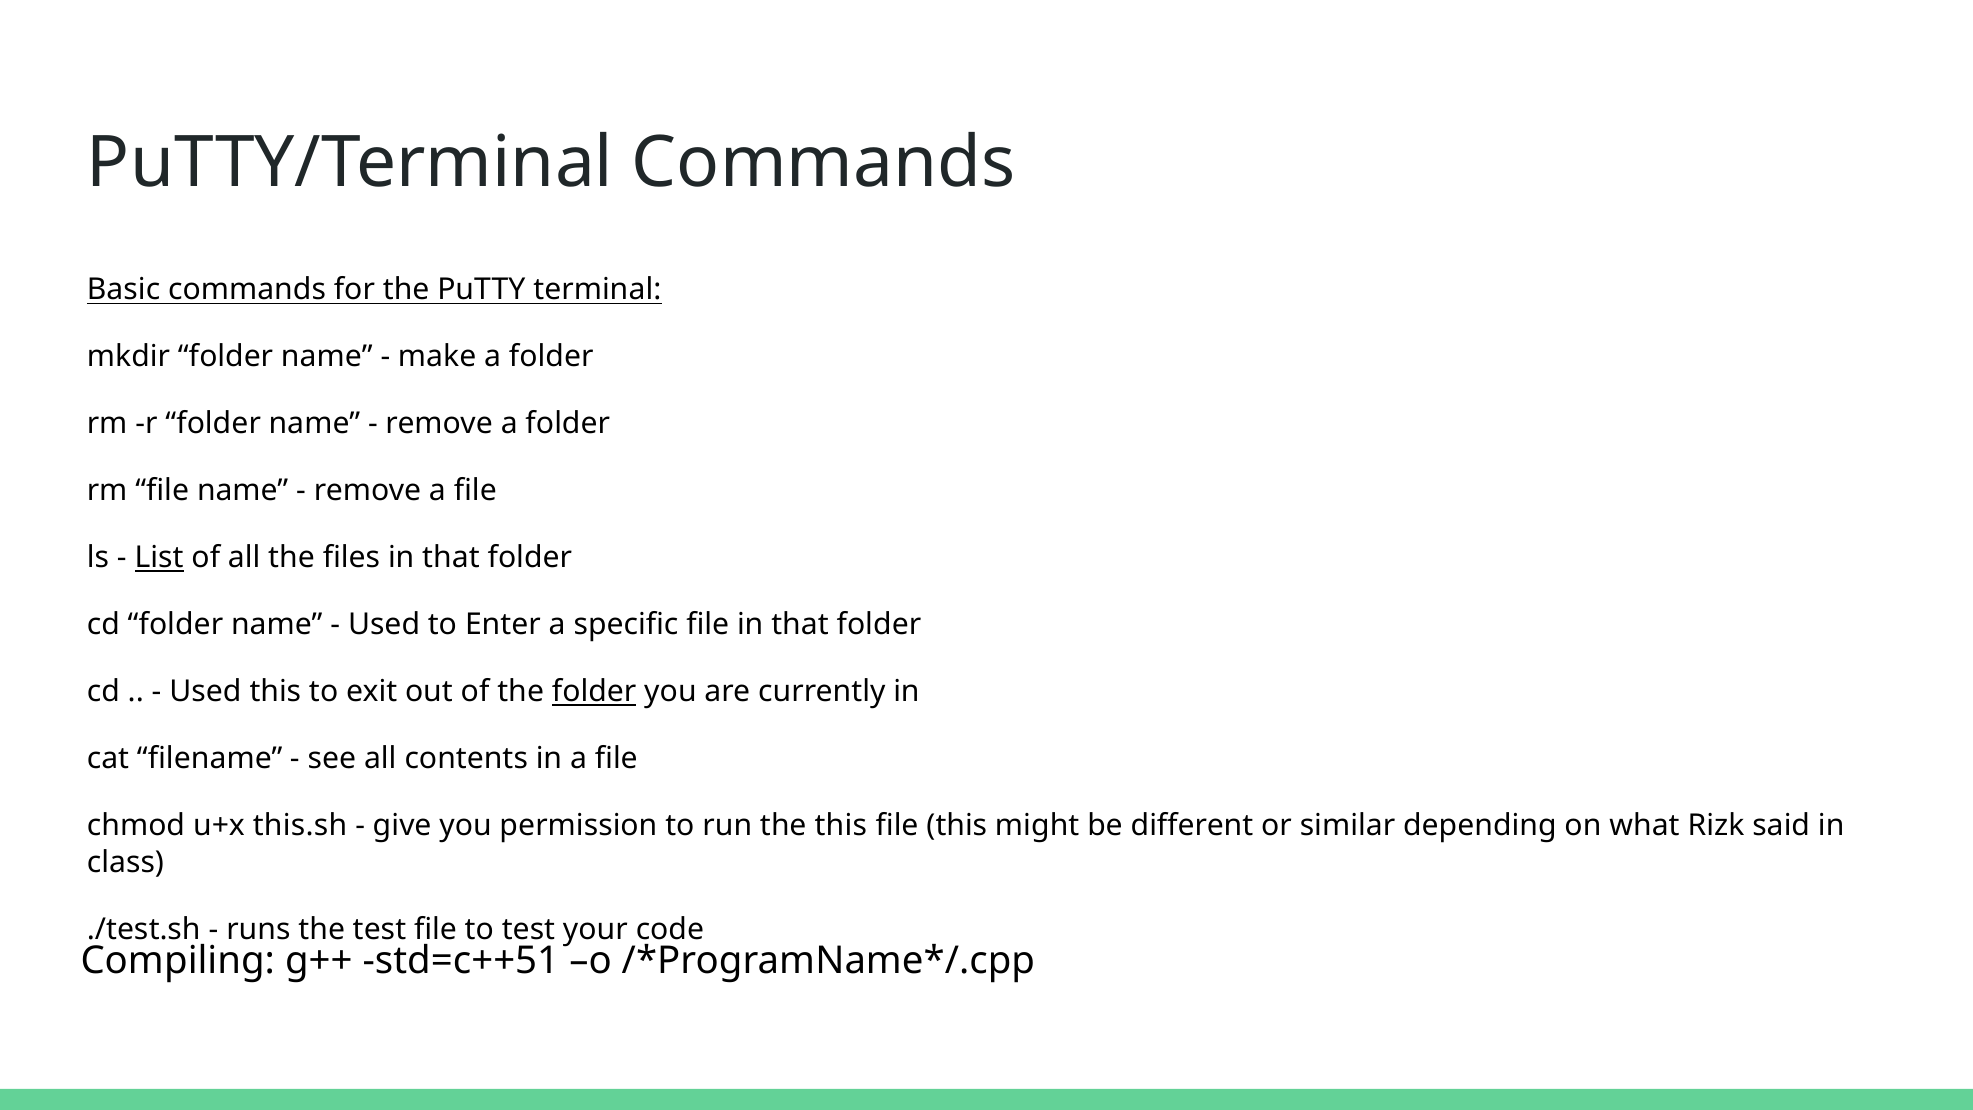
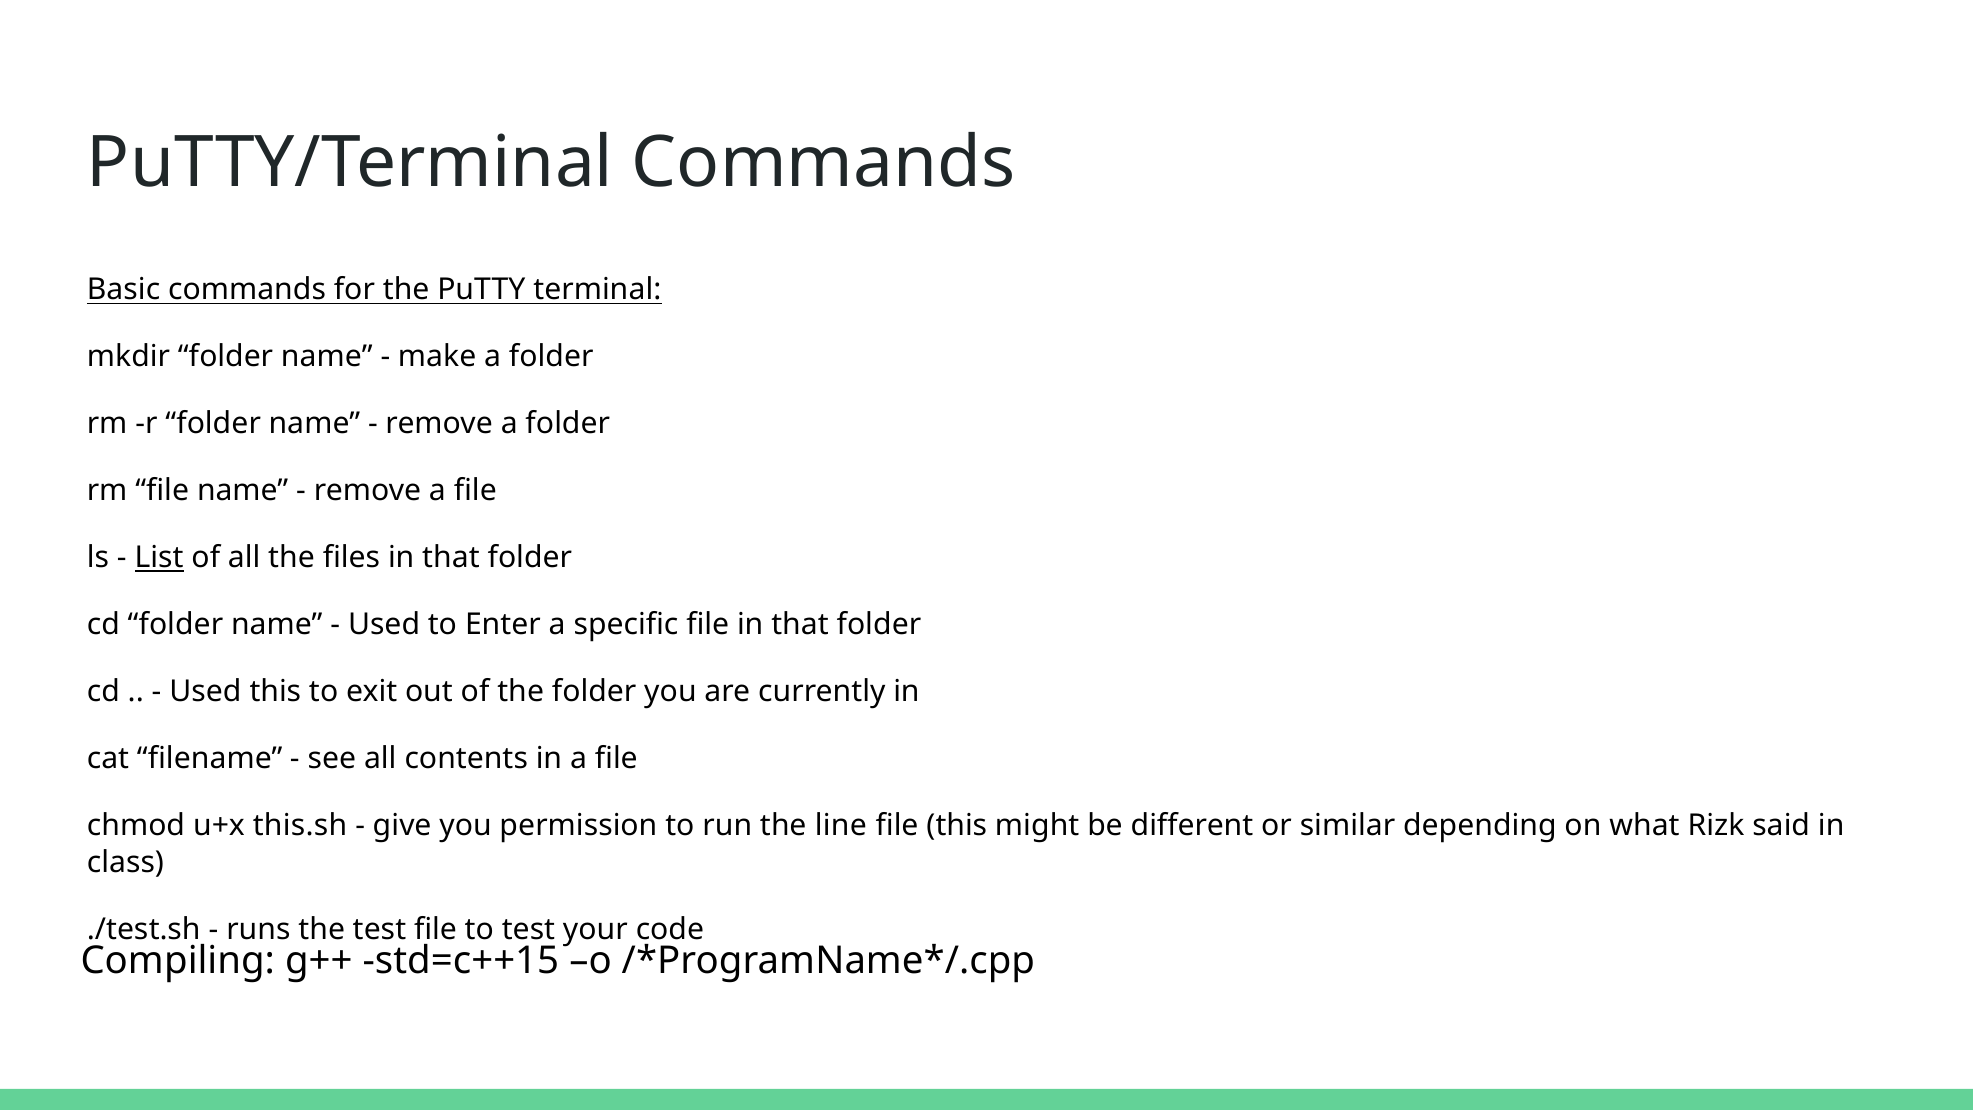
folder underline: present -> none (594, 692)
the this: this -> line (841, 825)
std=c++51: std=c++51 -> std=c++15 (461, 961)
